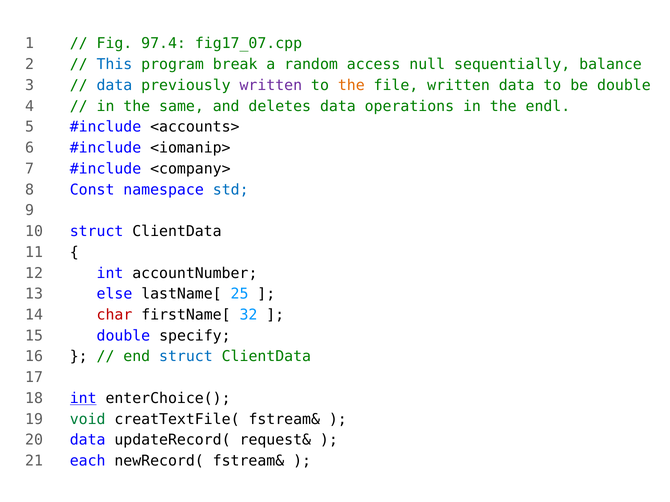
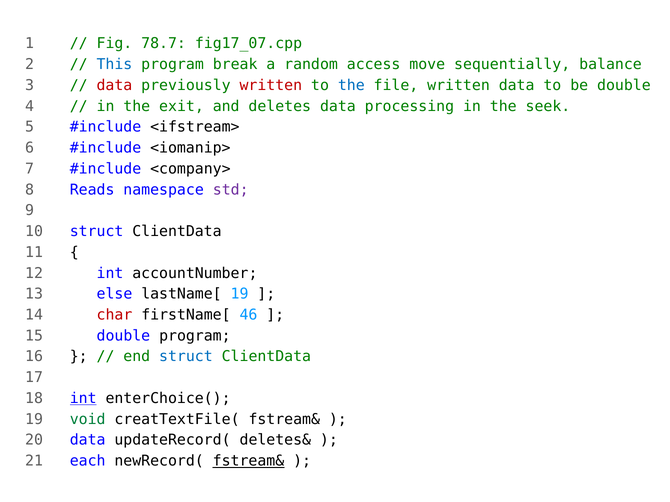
97.4: 97.4 -> 78.7 (164, 44)
null: null -> move (427, 64)
data colour: blue -> red (114, 85)
written colour: purple -> red (271, 85)
the colour: orange -> blue (351, 85)
same: same -> exit (181, 106)
operations: operations -> processing (409, 106)
endl: endl -> seek (548, 106)
<accounts>: <accounts> -> <ifstream> (195, 127)
Const: Const -> Reads (92, 190)
std colour: blue -> purple (231, 190)
lastName[ 25: 25 -> 19 (240, 294)
32: 32 -> 46 (248, 315)
double specify: specify -> program (195, 336)
request&: request& -> deletes& (275, 441)
fstream& underline: none -> present (248, 461)
